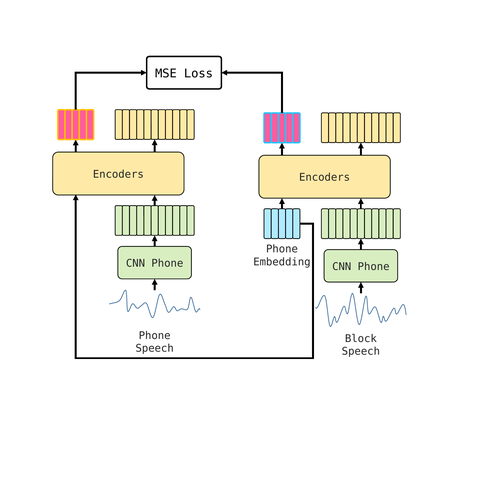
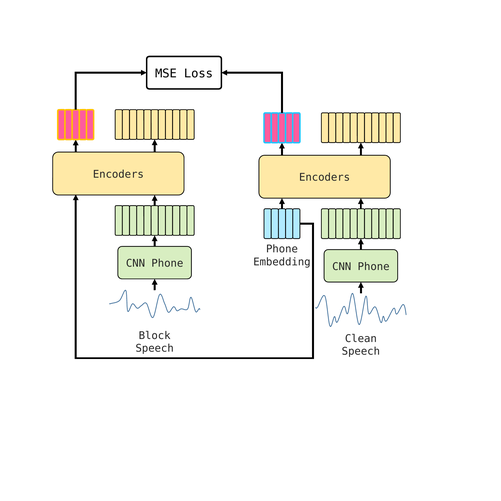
Phone: Phone -> Block (155, 336)
Block: Block -> Clean (361, 339)
